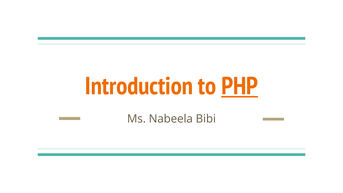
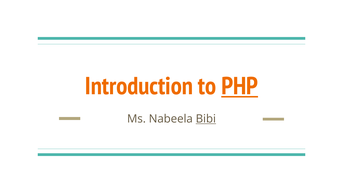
Bibi underline: none -> present (206, 119)
